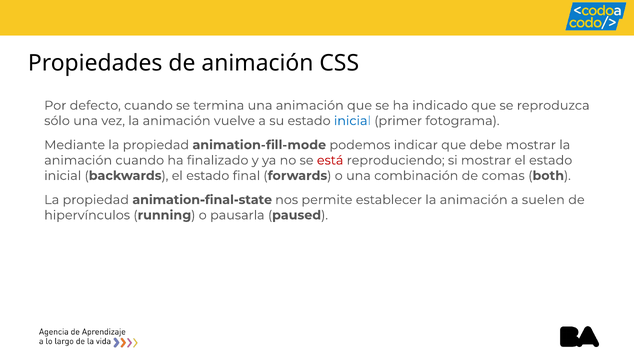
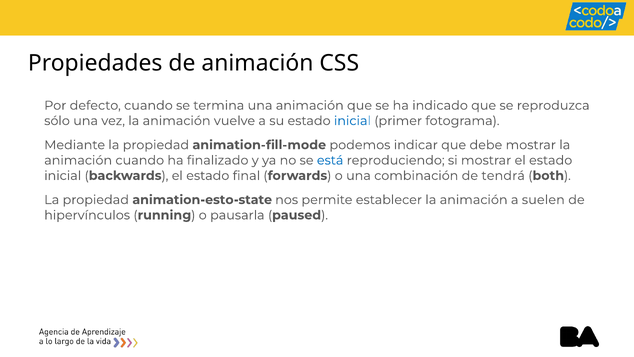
está colour: red -> blue (330, 160)
comas: comas -> tendrá (503, 175)
animation-final-state: animation-final-state -> animation-esto-state (202, 200)
